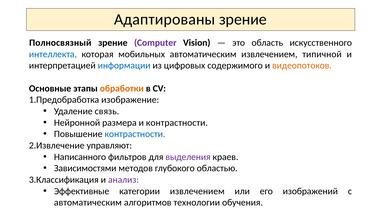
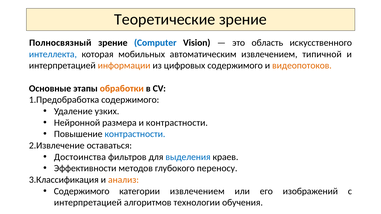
Адаптированы: Адаптированы -> Теоретические (165, 19)
Computer colour: purple -> blue (155, 43)
информации colour: blue -> orange (124, 66)
изображение: изображение -> содержимого (130, 100)
связь: связь -> узких (107, 111)
управляют: управляют -> оставаться (109, 146)
Написанного: Написанного -> Достоинства (80, 157)
выделения colour: purple -> blue (188, 157)
Зависимостями: Зависимостями -> Эффективности (85, 169)
областью: областью -> переносу (217, 169)
анализ colour: purple -> orange (123, 180)
Эффективные: Эффективные -> Содержимого (82, 191)
автоматическим: автоматическим -> интерпретацией (88, 203)
